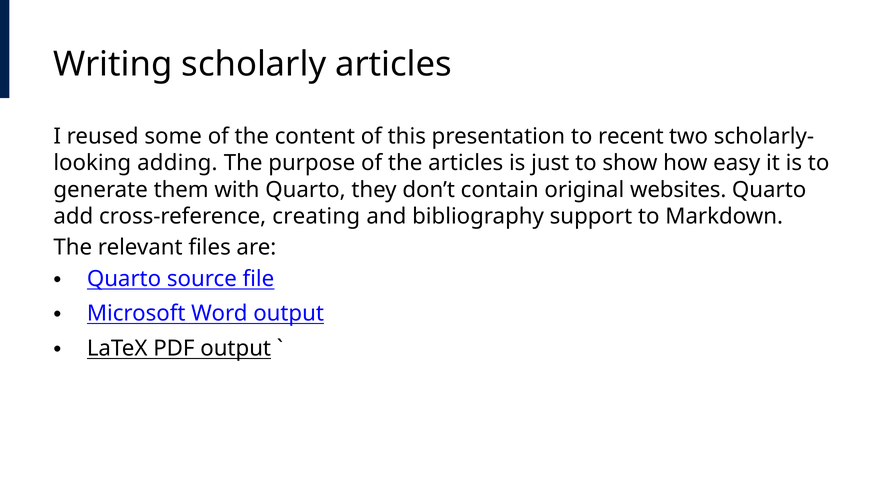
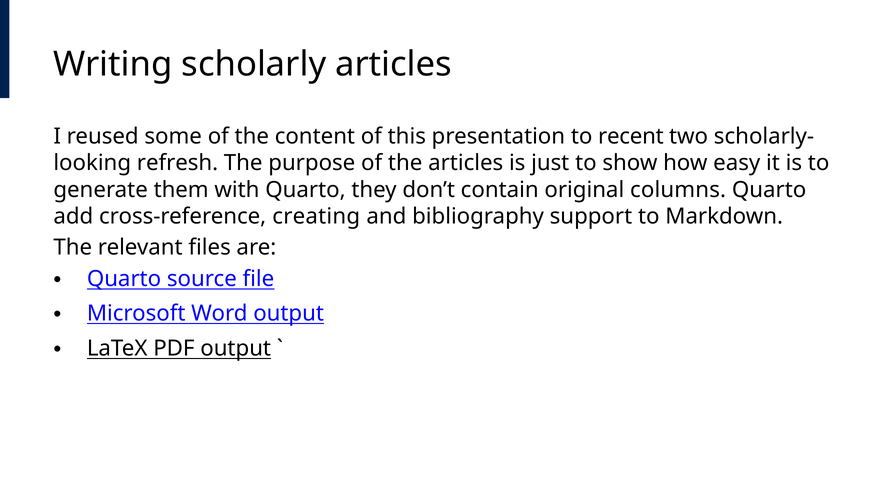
adding: adding -> refresh (177, 163)
websites: websites -> columns (678, 190)
